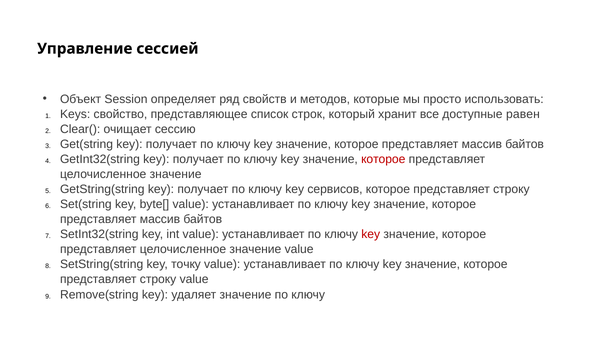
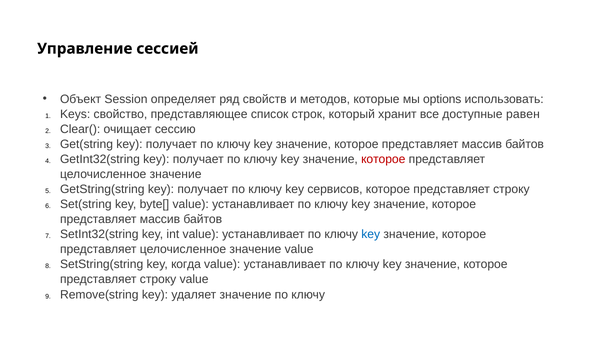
просто: просто -> options (442, 99)
key colour: red -> blue (371, 235)
точку: точку -> когда (186, 265)
